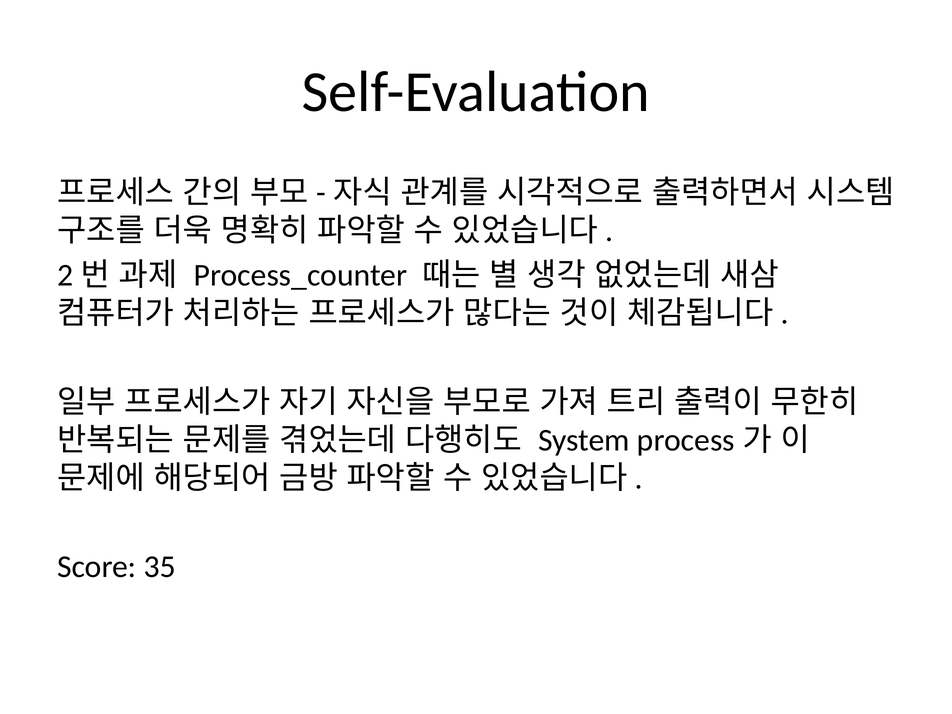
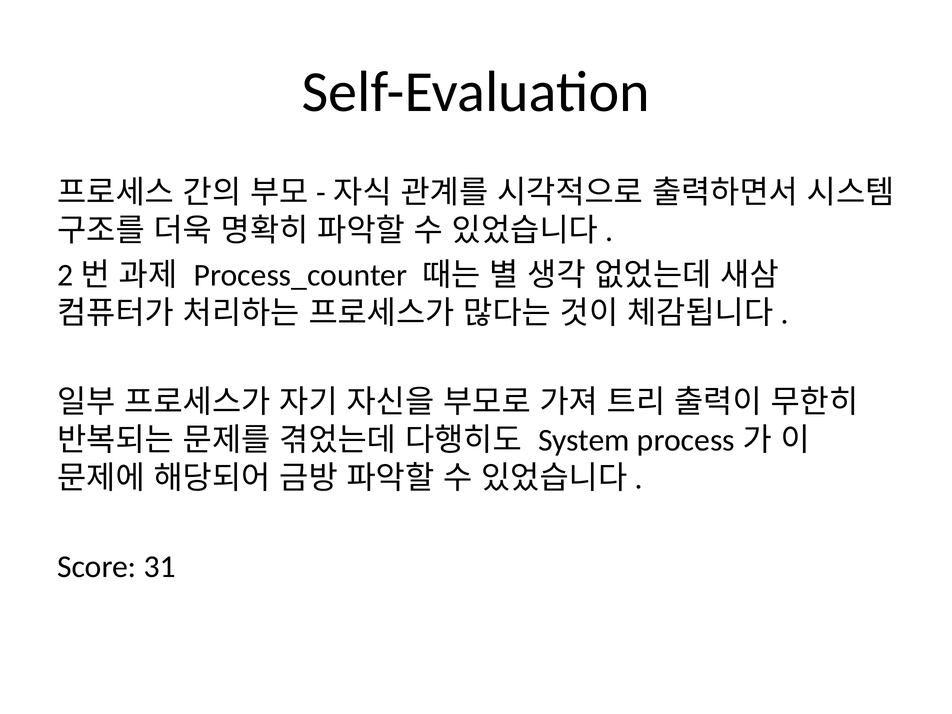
35: 35 -> 31 (160, 567)
